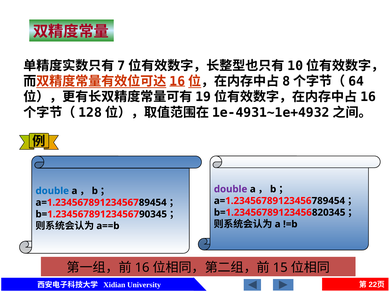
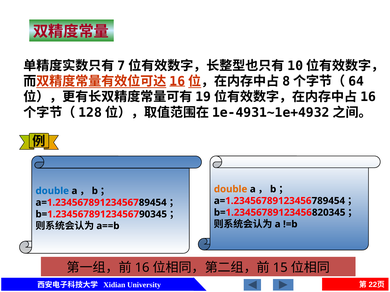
double colour: purple -> orange (231, 189)
